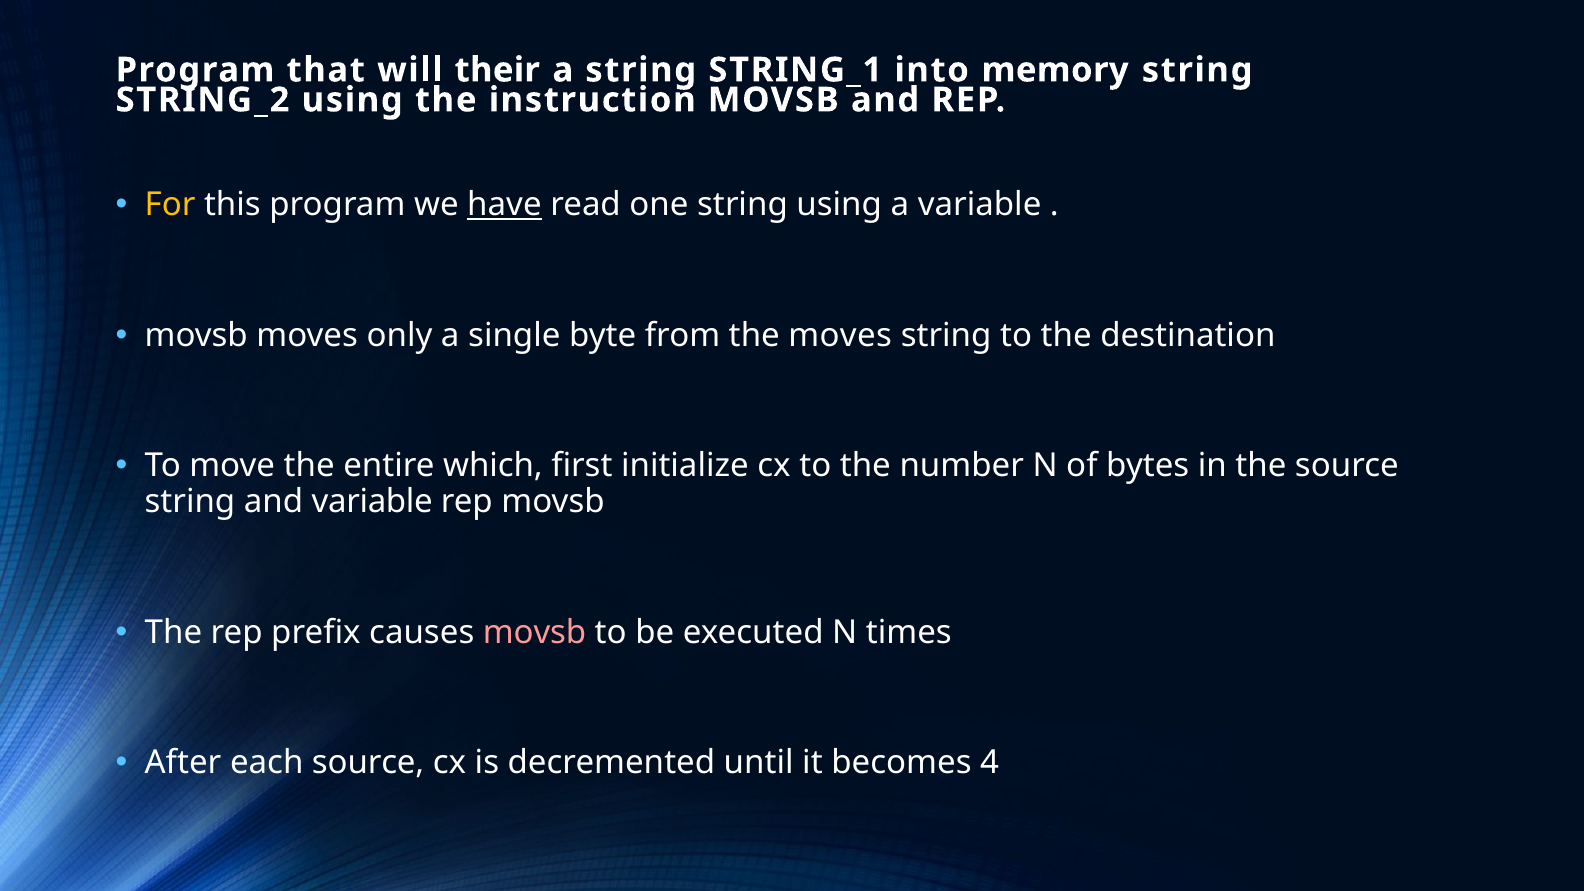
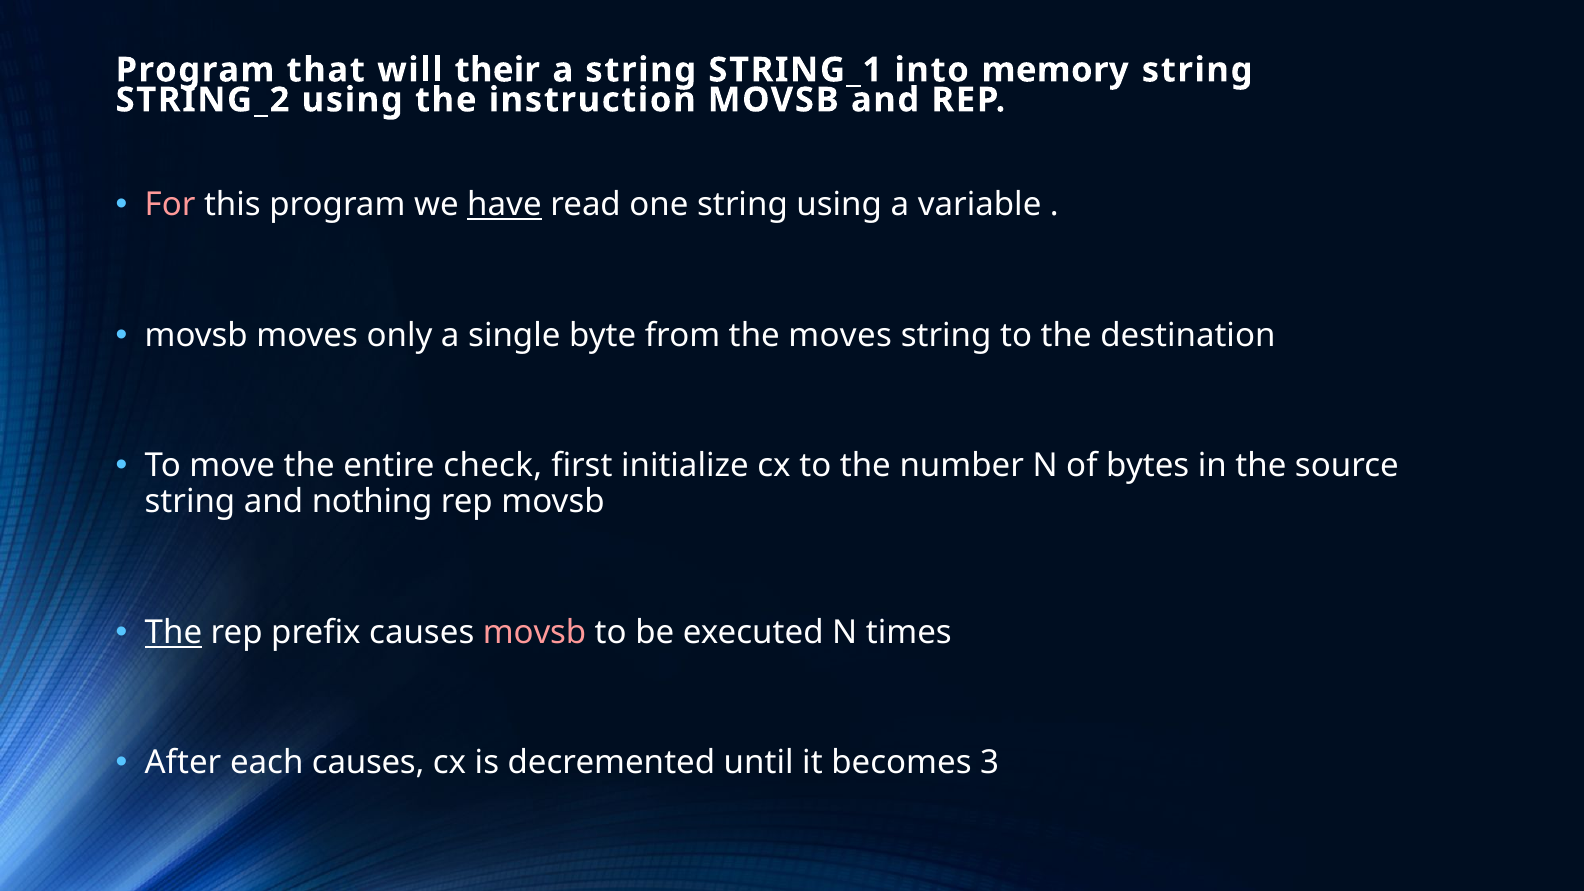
For colour: yellow -> pink (170, 205)
which: which -> check (493, 466)
and variable: variable -> nothing (372, 502)
The underline: none -> present (173, 633)
each source: source -> causes (368, 763)
4: 4 -> 3 (990, 763)
